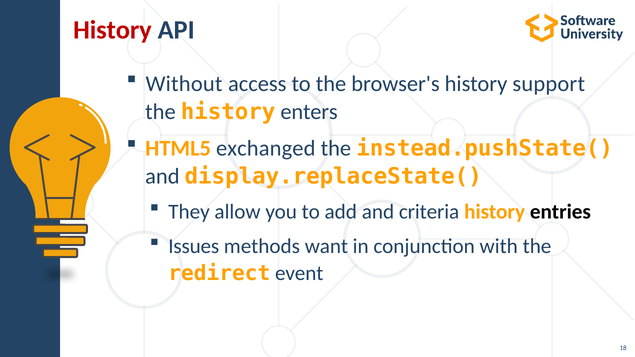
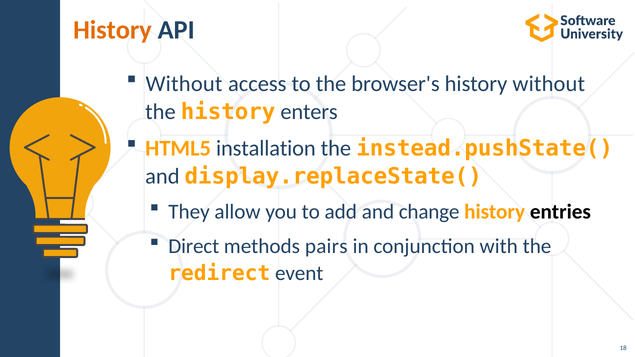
History colour: red -> orange (112, 30)
history support: support -> without (549, 84)
exchanged: exchanged -> installation (266, 148)
criteria: criteria -> change (429, 212)
Issues: Issues -> Direct (194, 247)
want: want -> pairs (326, 247)
